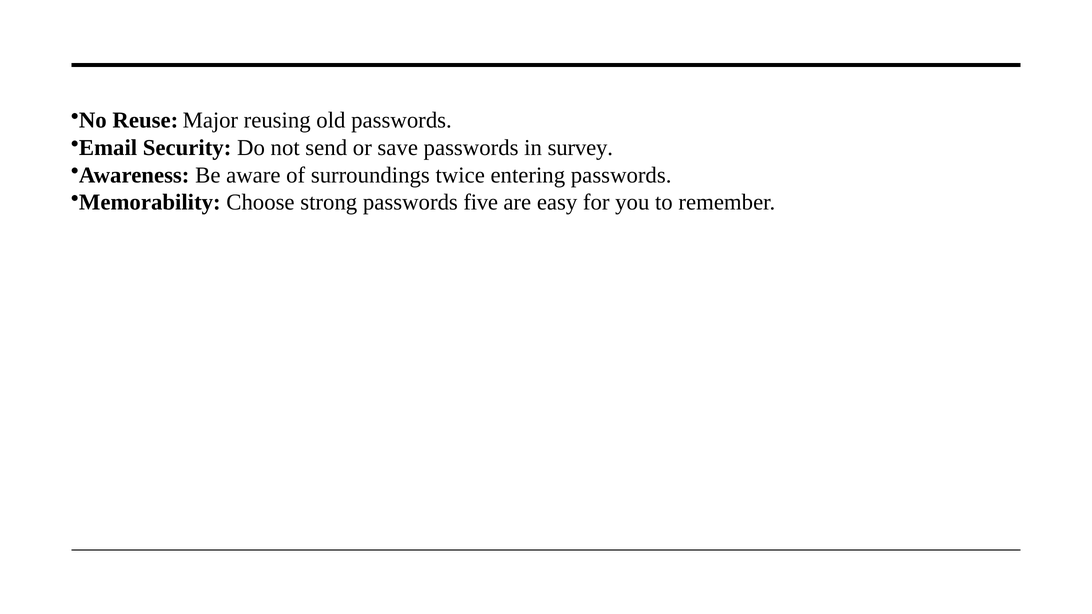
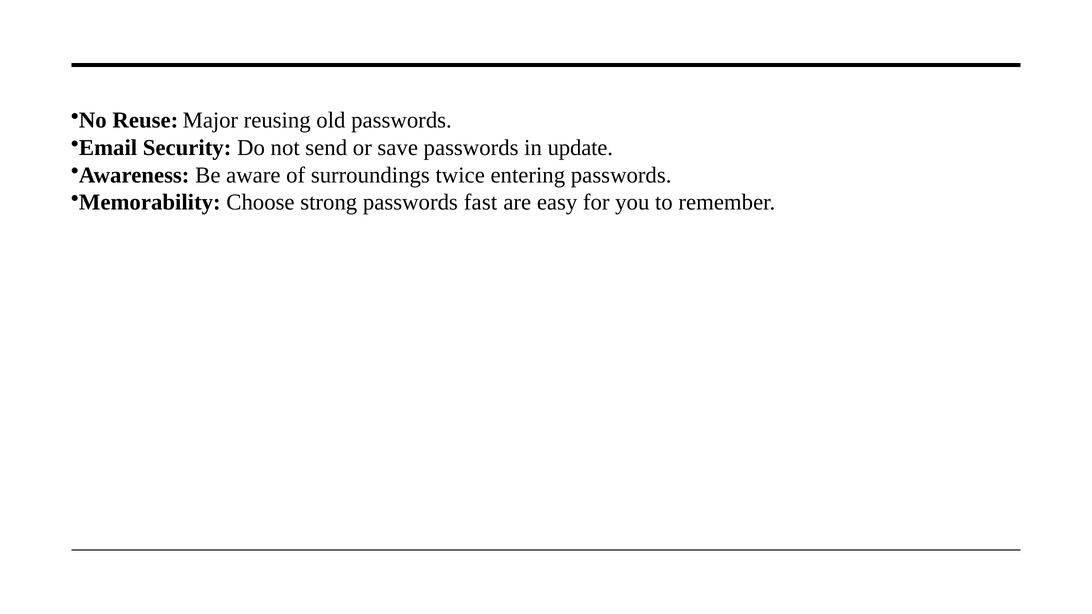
survey: survey -> update (580, 148)
five: five -> fast (481, 202)
